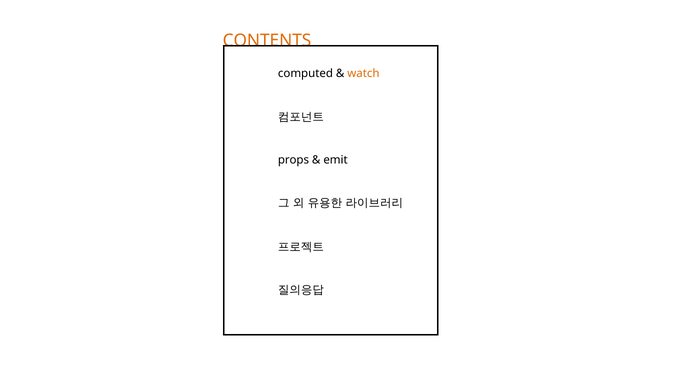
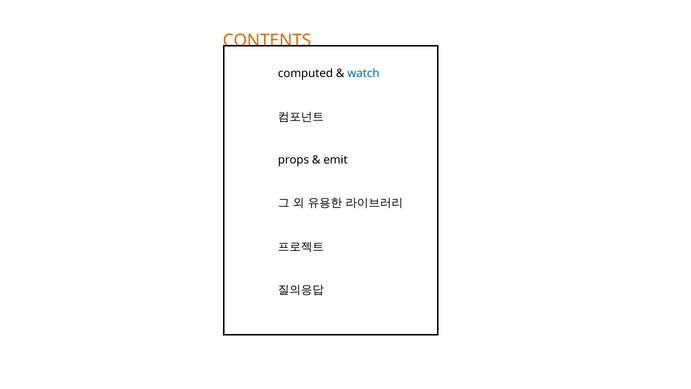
watch colour: orange -> blue (363, 73)
